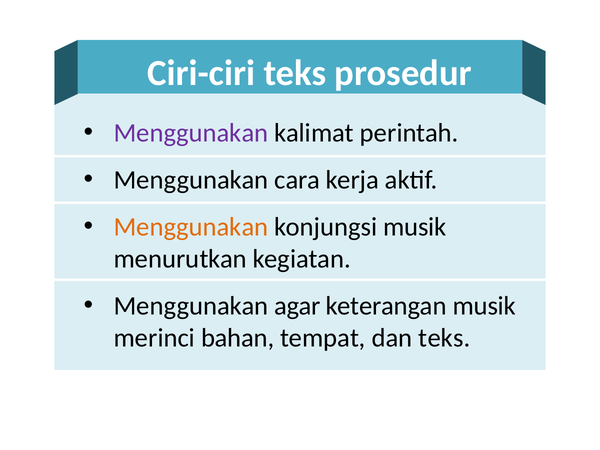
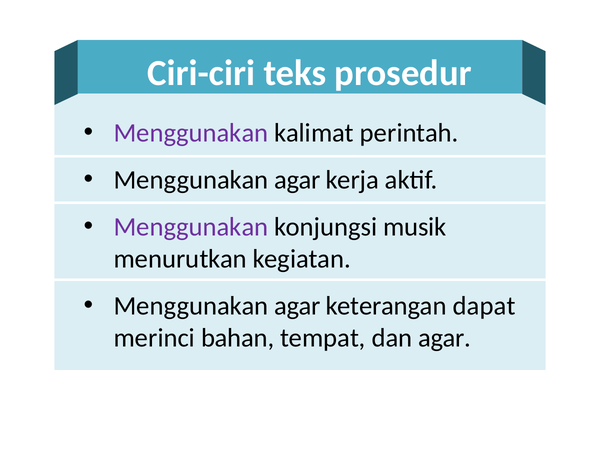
cara: cara -> agar (297, 180)
Menggunakan colour: orange -> purple (191, 227)
keterangan musik: musik -> dapat (484, 306)
dan teks: teks -> agar (445, 338)
